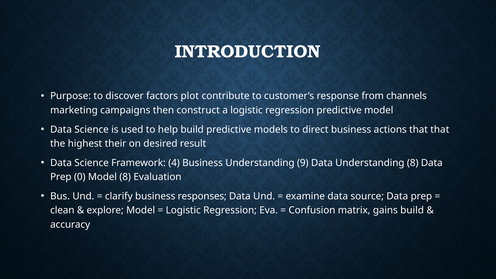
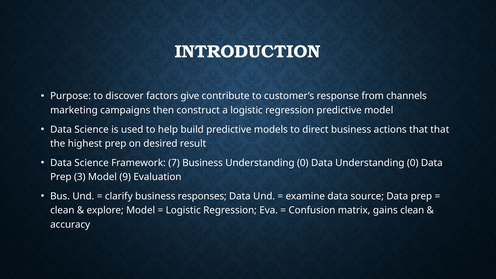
plot: plot -> give (190, 96)
highest their: their -> prep (116, 144)
4: 4 -> 7 (174, 163)
Business Understanding 9: 9 -> 0 (303, 163)
Data Understanding 8: 8 -> 0 (413, 163)
0: 0 -> 3 (80, 177)
Model 8: 8 -> 9 (125, 177)
gains build: build -> clean (412, 210)
